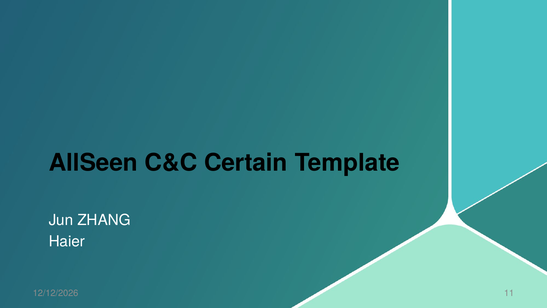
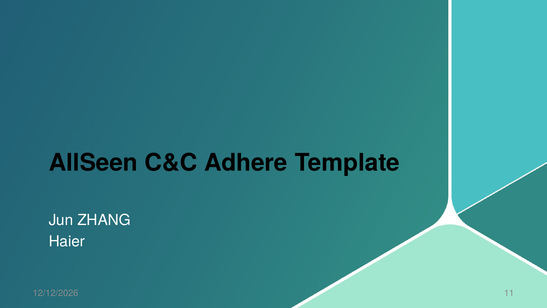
Certain: Certain -> Adhere (246, 163)
